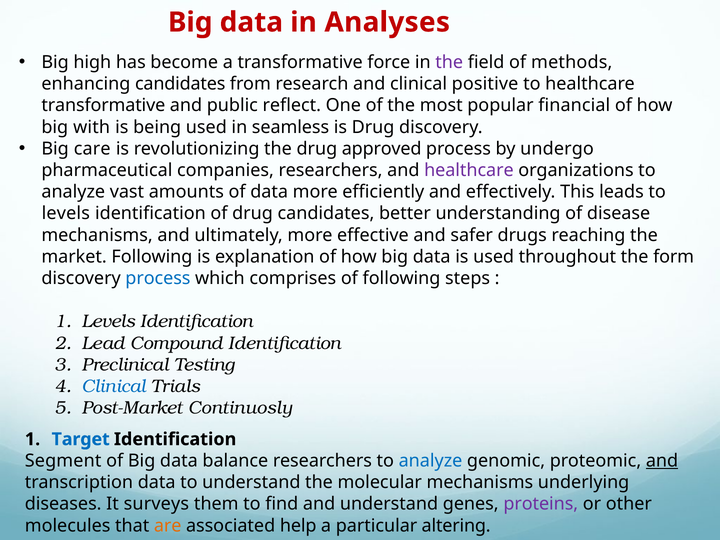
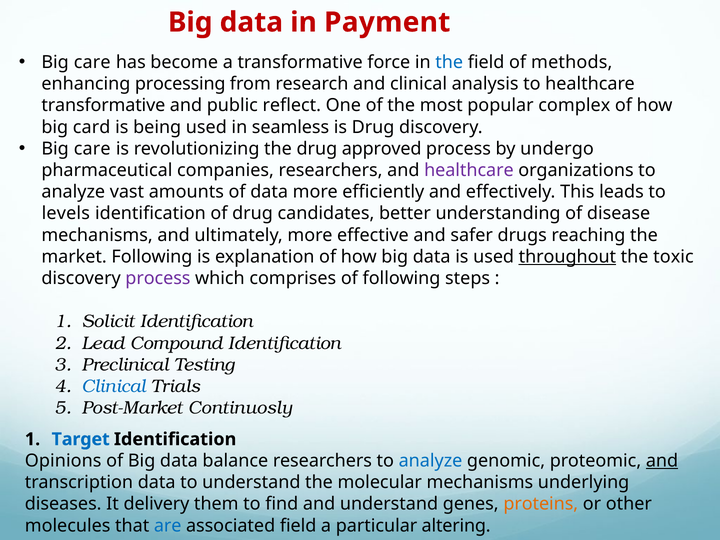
Analyses: Analyses -> Payment (387, 22)
high: high -> care (92, 62)
the colour: purple -> blue (449, 62)
enhancing candidates: candidates -> processing (180, 84)
positive: positive -> analysis (485, 84)
financial: financial -> complex (574, 106)
with: with -> card (92, 127)
throughout underline: none -> present (567, 257)
form: form -> toxic (673, 257)
process colour: blue -> purple (158, 278)
Levels: Levels -> Solicit (108, 322)
Segment: Segment -> Opinions (63, 461)
surveys: surveys -> delivery (156, 504)
proteins colour: purple -> orange (541, 504)
are colour: orange -> blue (168, 526)
associated help: help -> field (298, 526)
